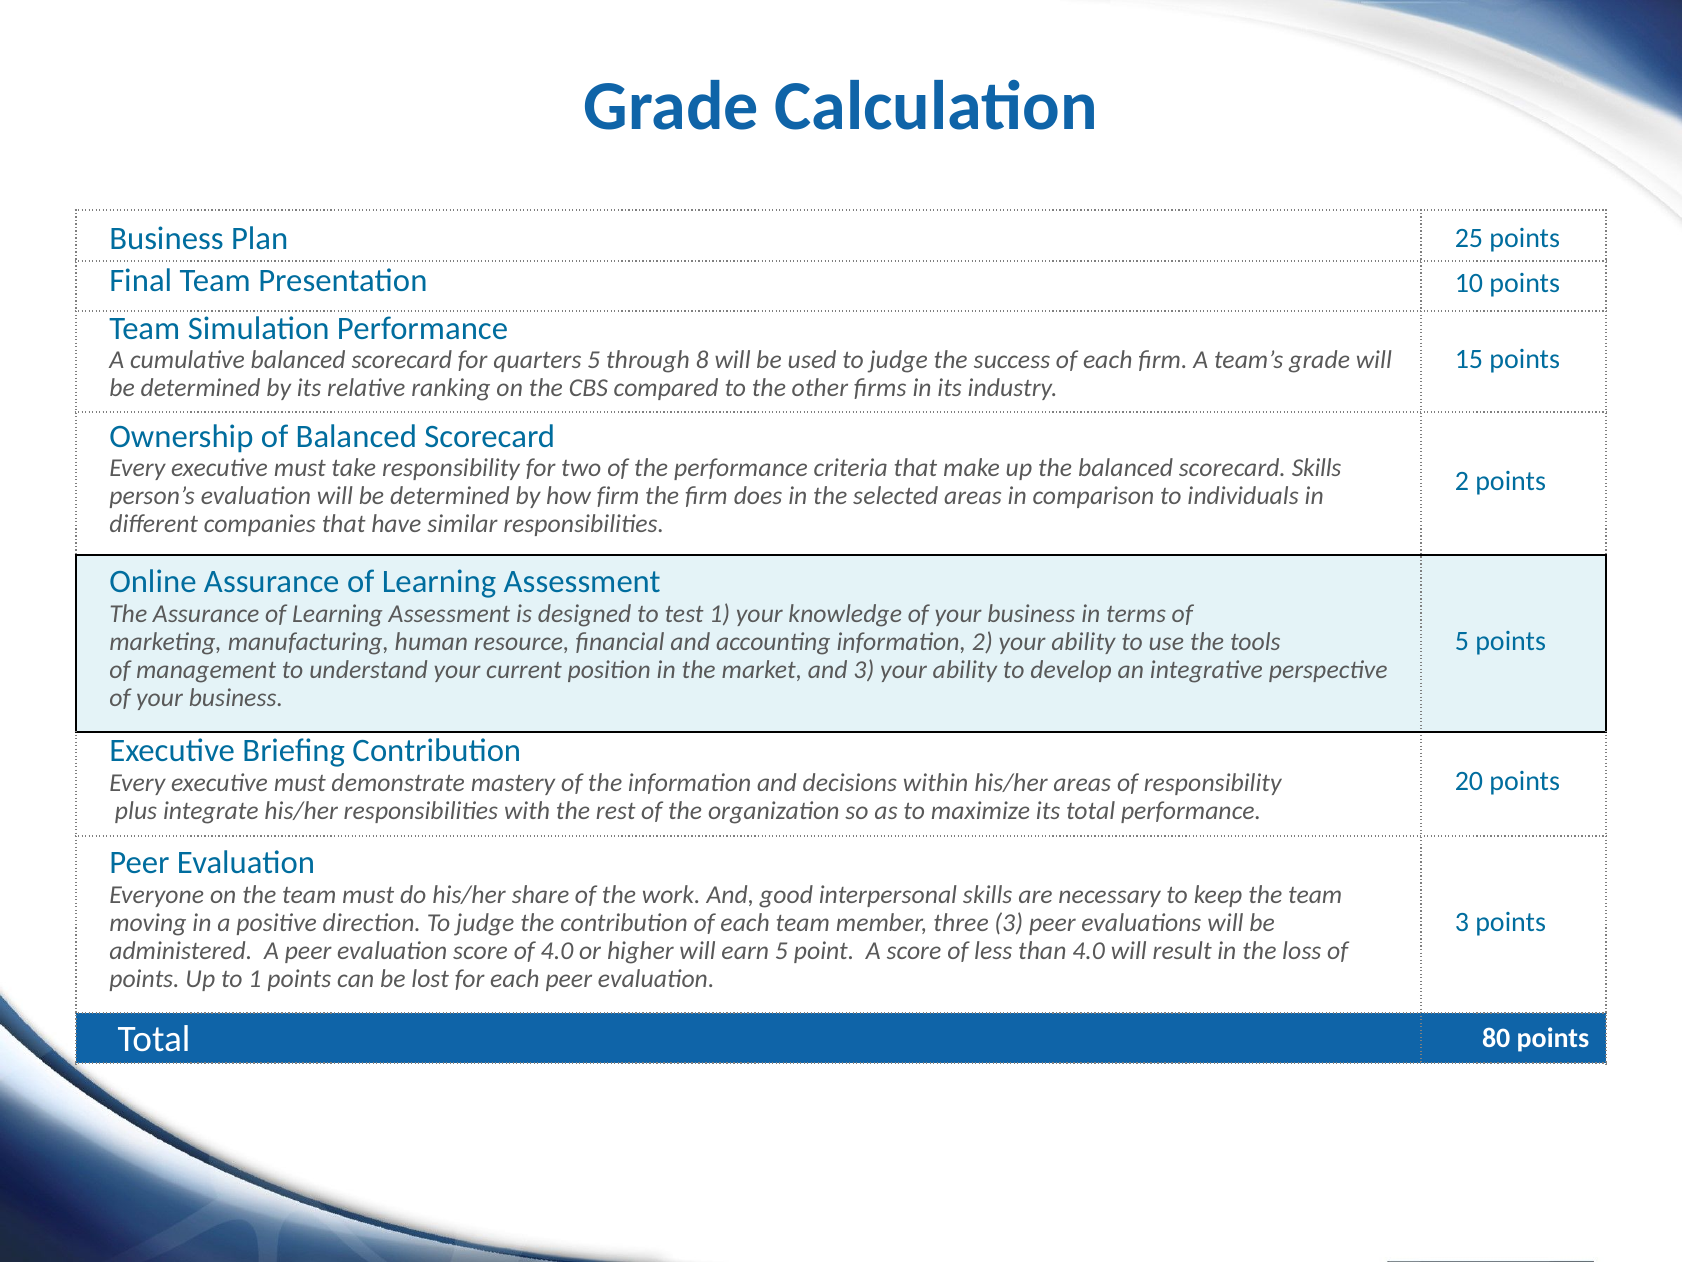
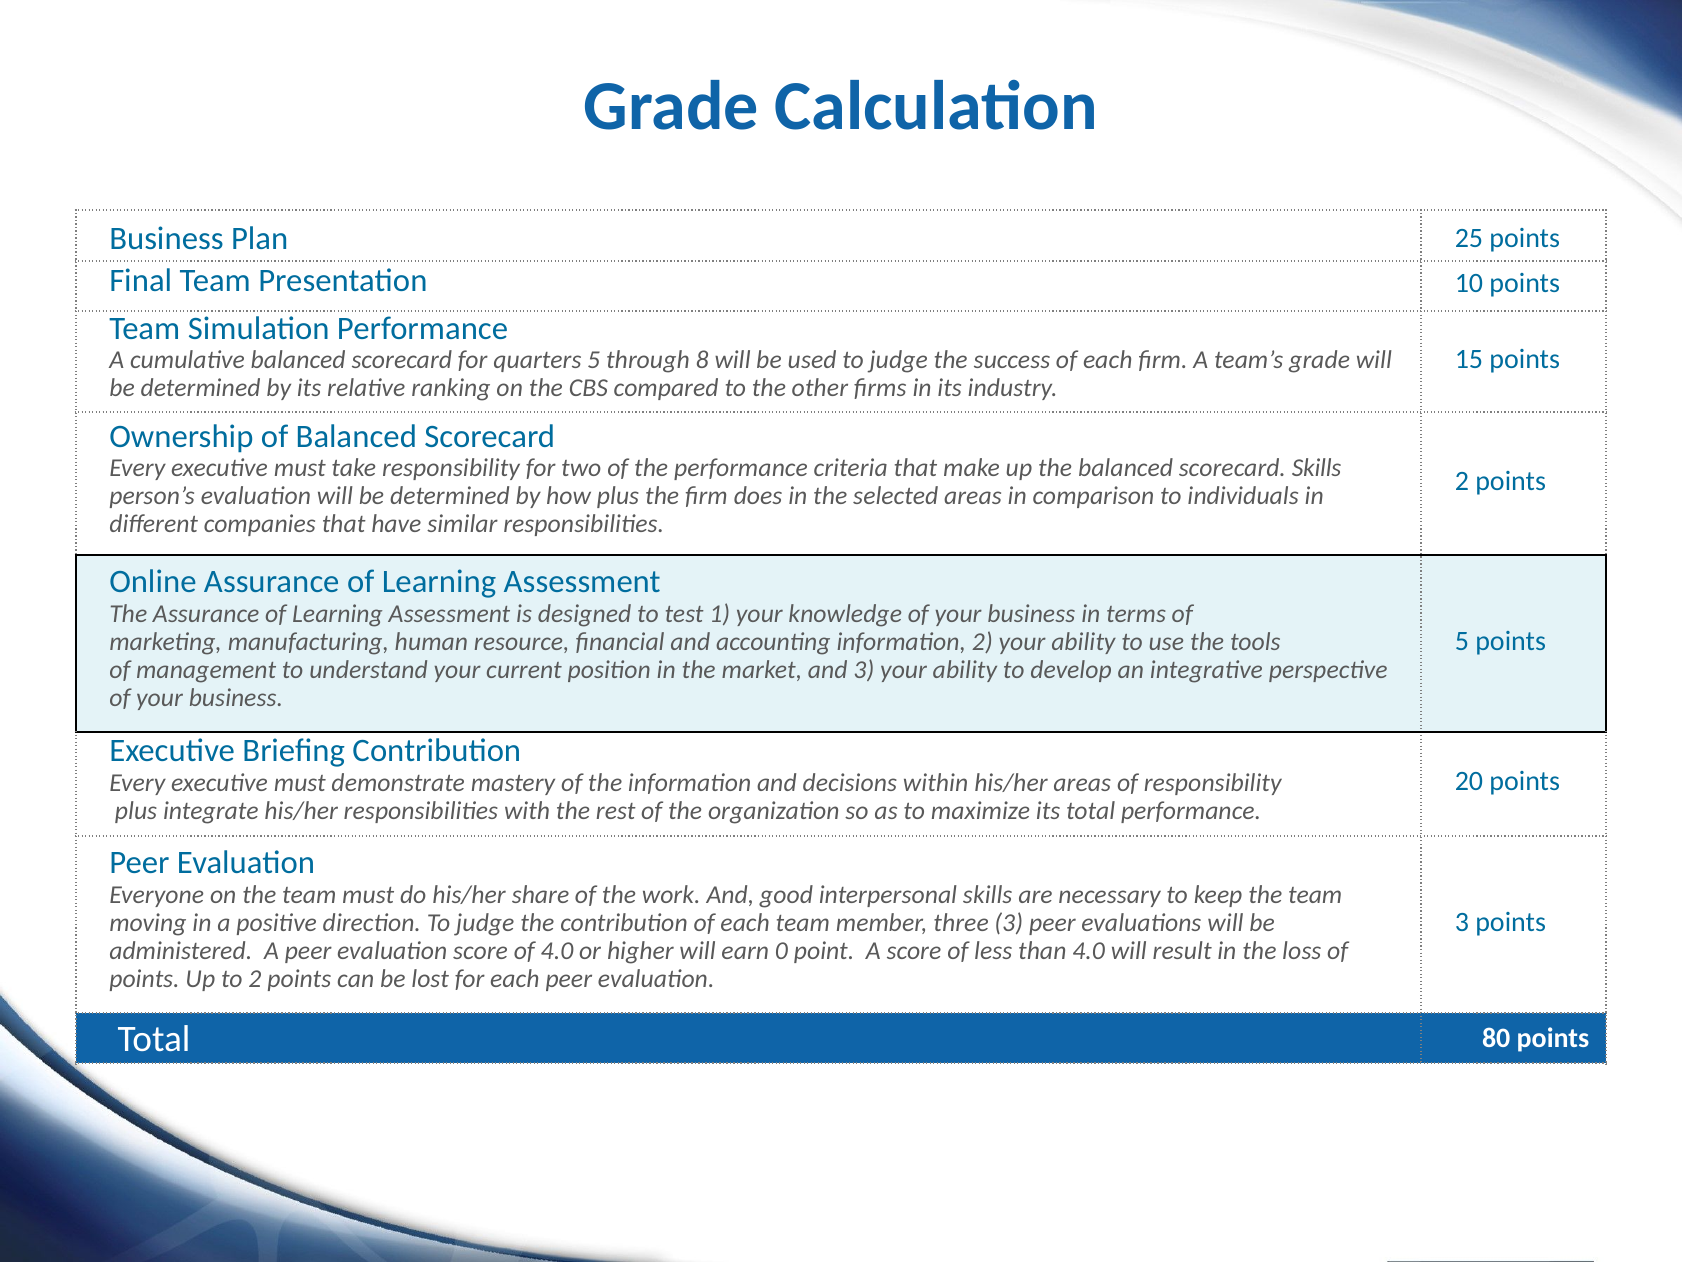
how firm: firm -> plus (618, 496)
earn 5: 5 -> 0 (781, 951)
to 1: 1 -> 2 (255, 979)
